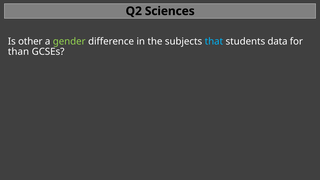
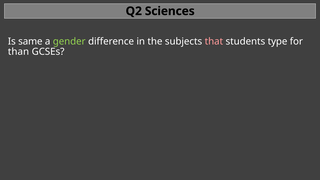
other: other -> same (30, 41)
that colour: light blue -> pink (214, 41)
data: data -> type (278, 41)
